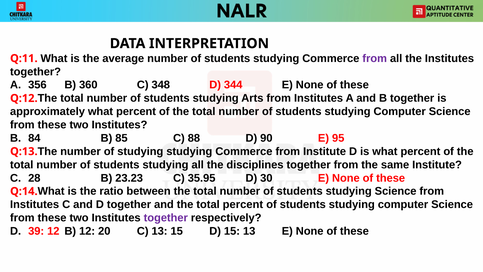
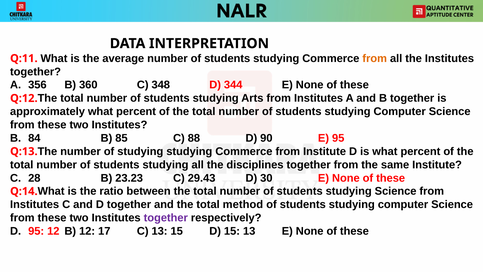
from colour: purple -> orange (375, 58)
35.95: 35.95 -> 29.43 (202, 178)
total percent: percent -> method (243, 204)
D 39: 39 -> 95 (36, 231)
20: 20 -> 17 (104, 231)
